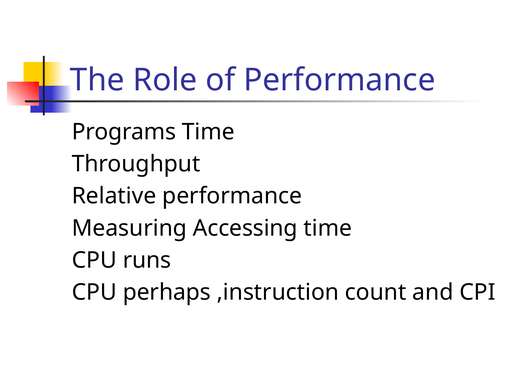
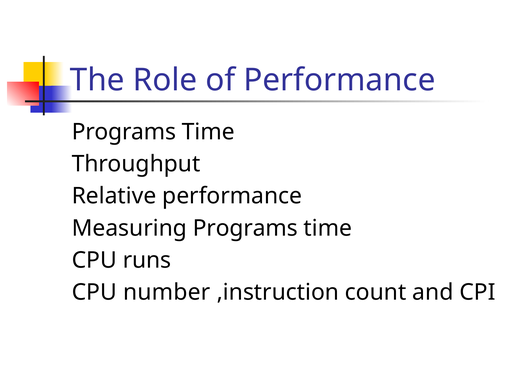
Measuring Accessing: Accessing -> Programs (245, 228)
perhaps: perhaps -> number (167, 292)
